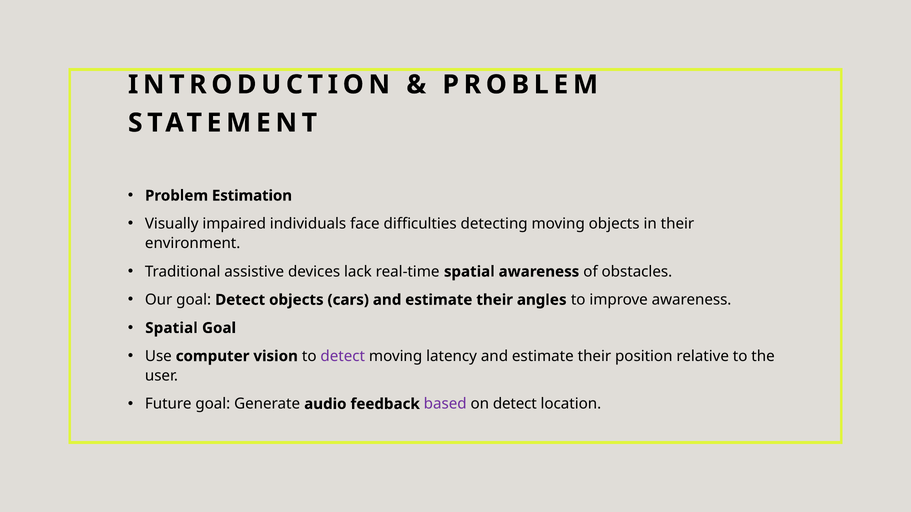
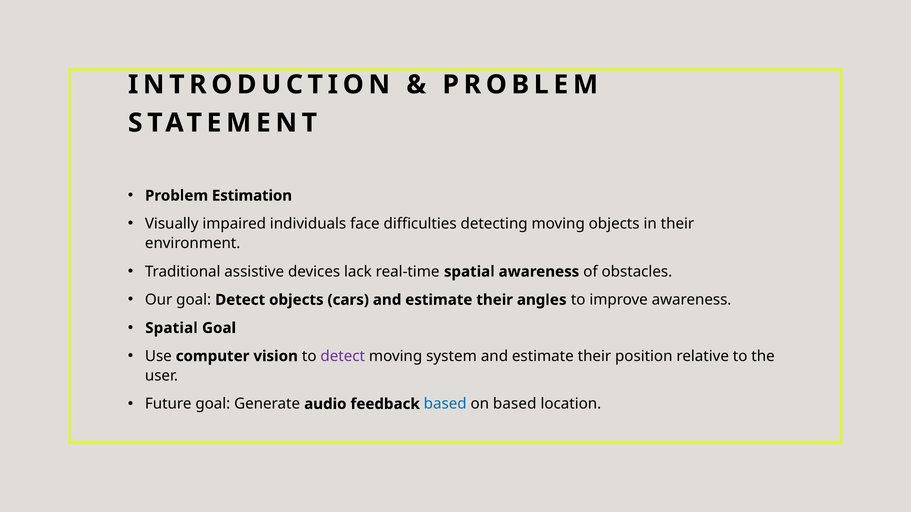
latency: latency -> system (452, 356)
based colour: purple -> blue (445, 404)
on detect: detect -> based (515, 404)
